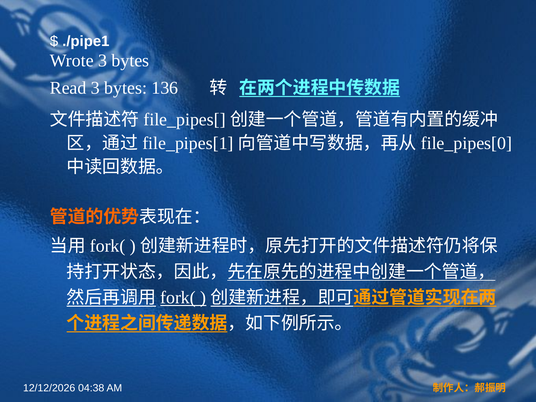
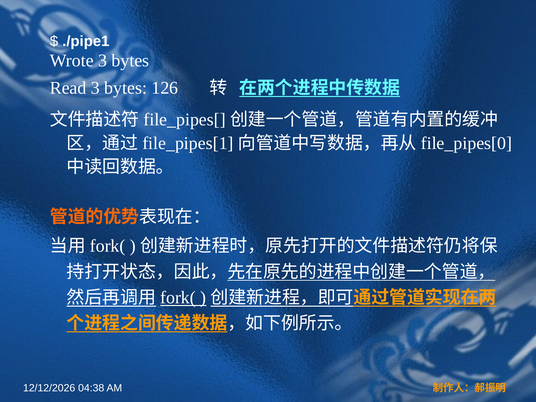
136: 136 -> 126 (165, 88)
